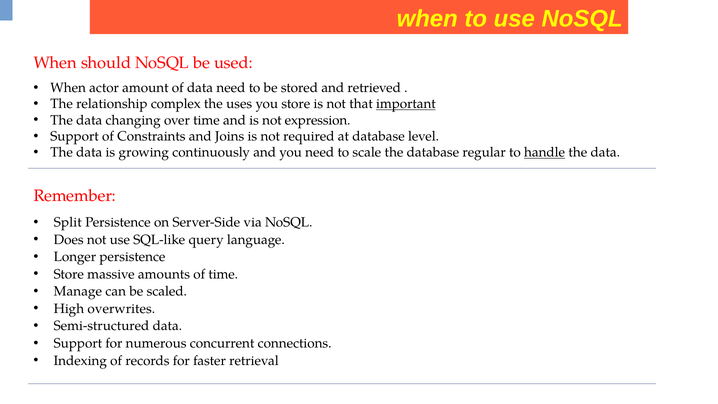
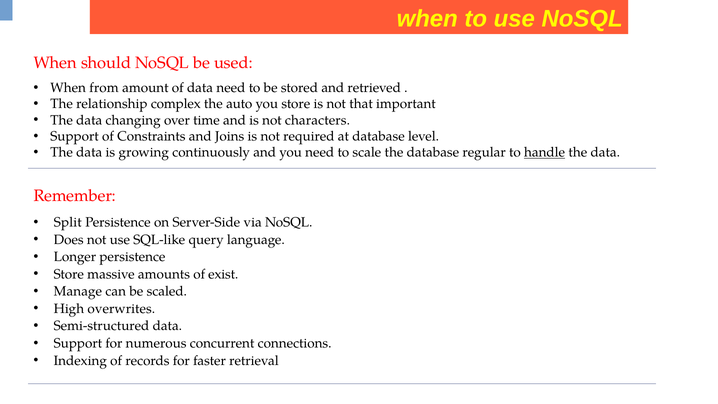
actor: actor -> from (104, 88)
uses: uses -> auto (239, 104)
important underline: present -> none (406, 104)
expression: expression -> characters (317, 120)
of time: time -> exist (223, 274)
